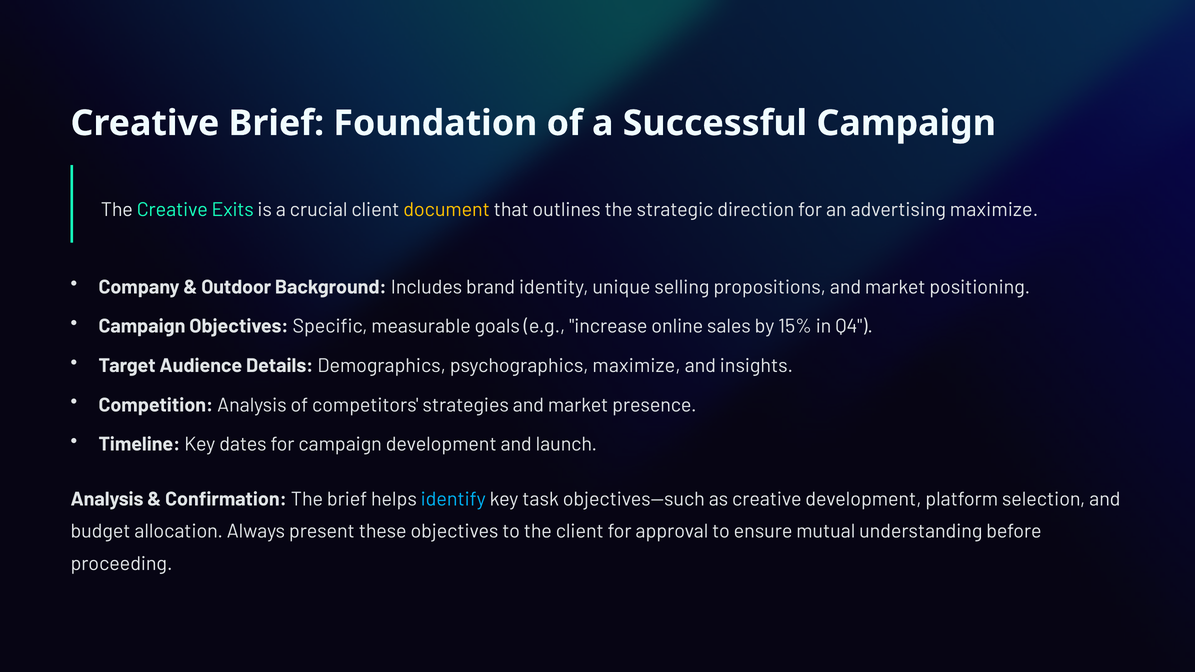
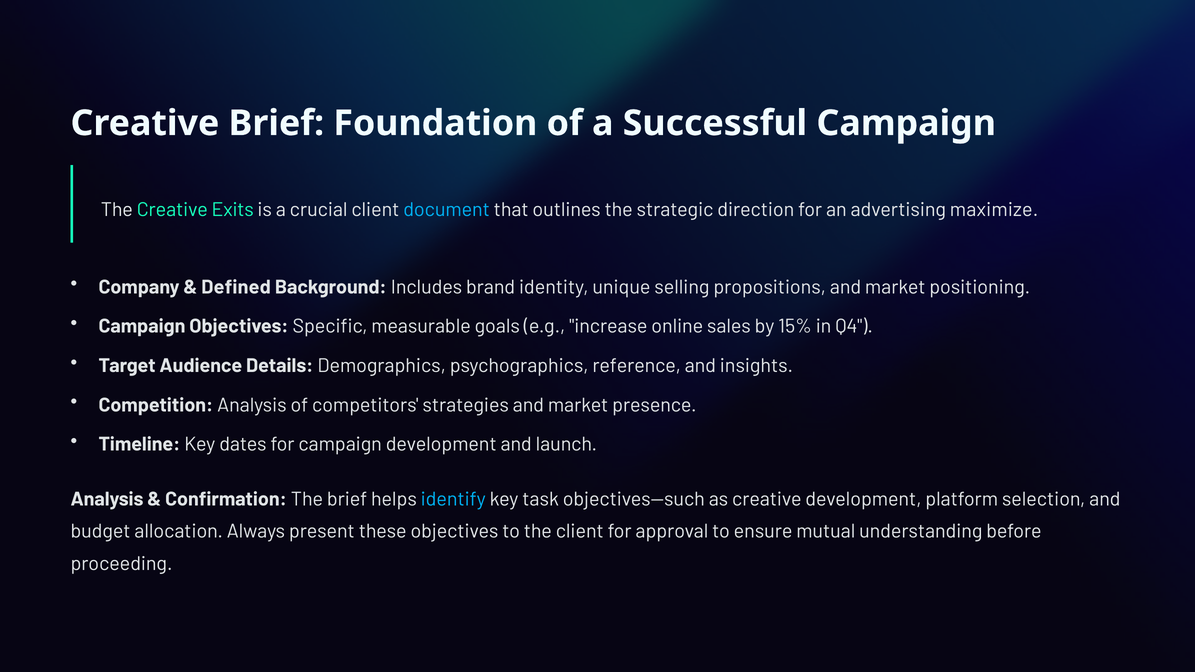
document colour: yellow -> light blue (447, 210)
Outdoor: Outdoor -> Defined (236, 287)
psychographics maximize: maximize -> reference (637, 366)
